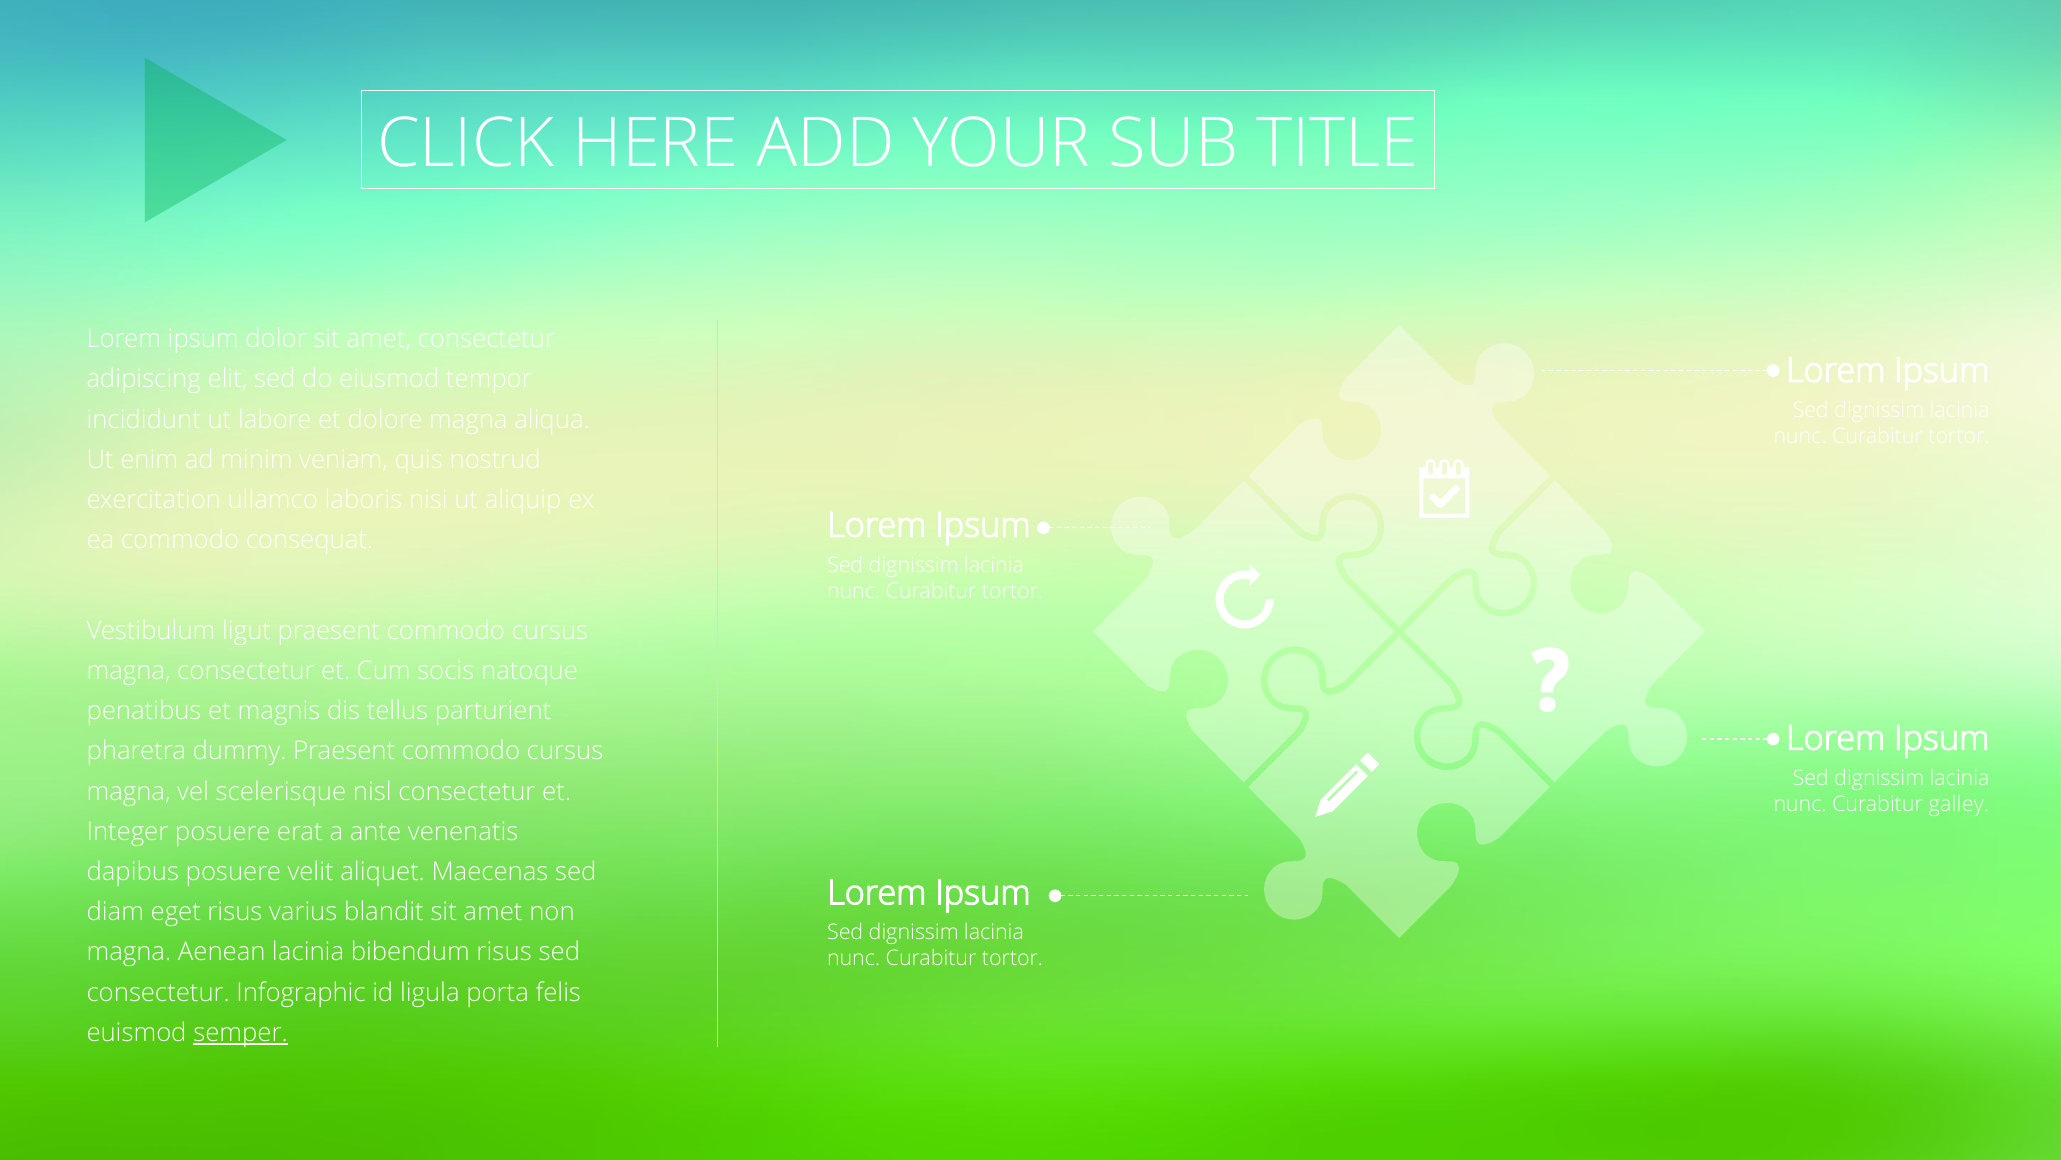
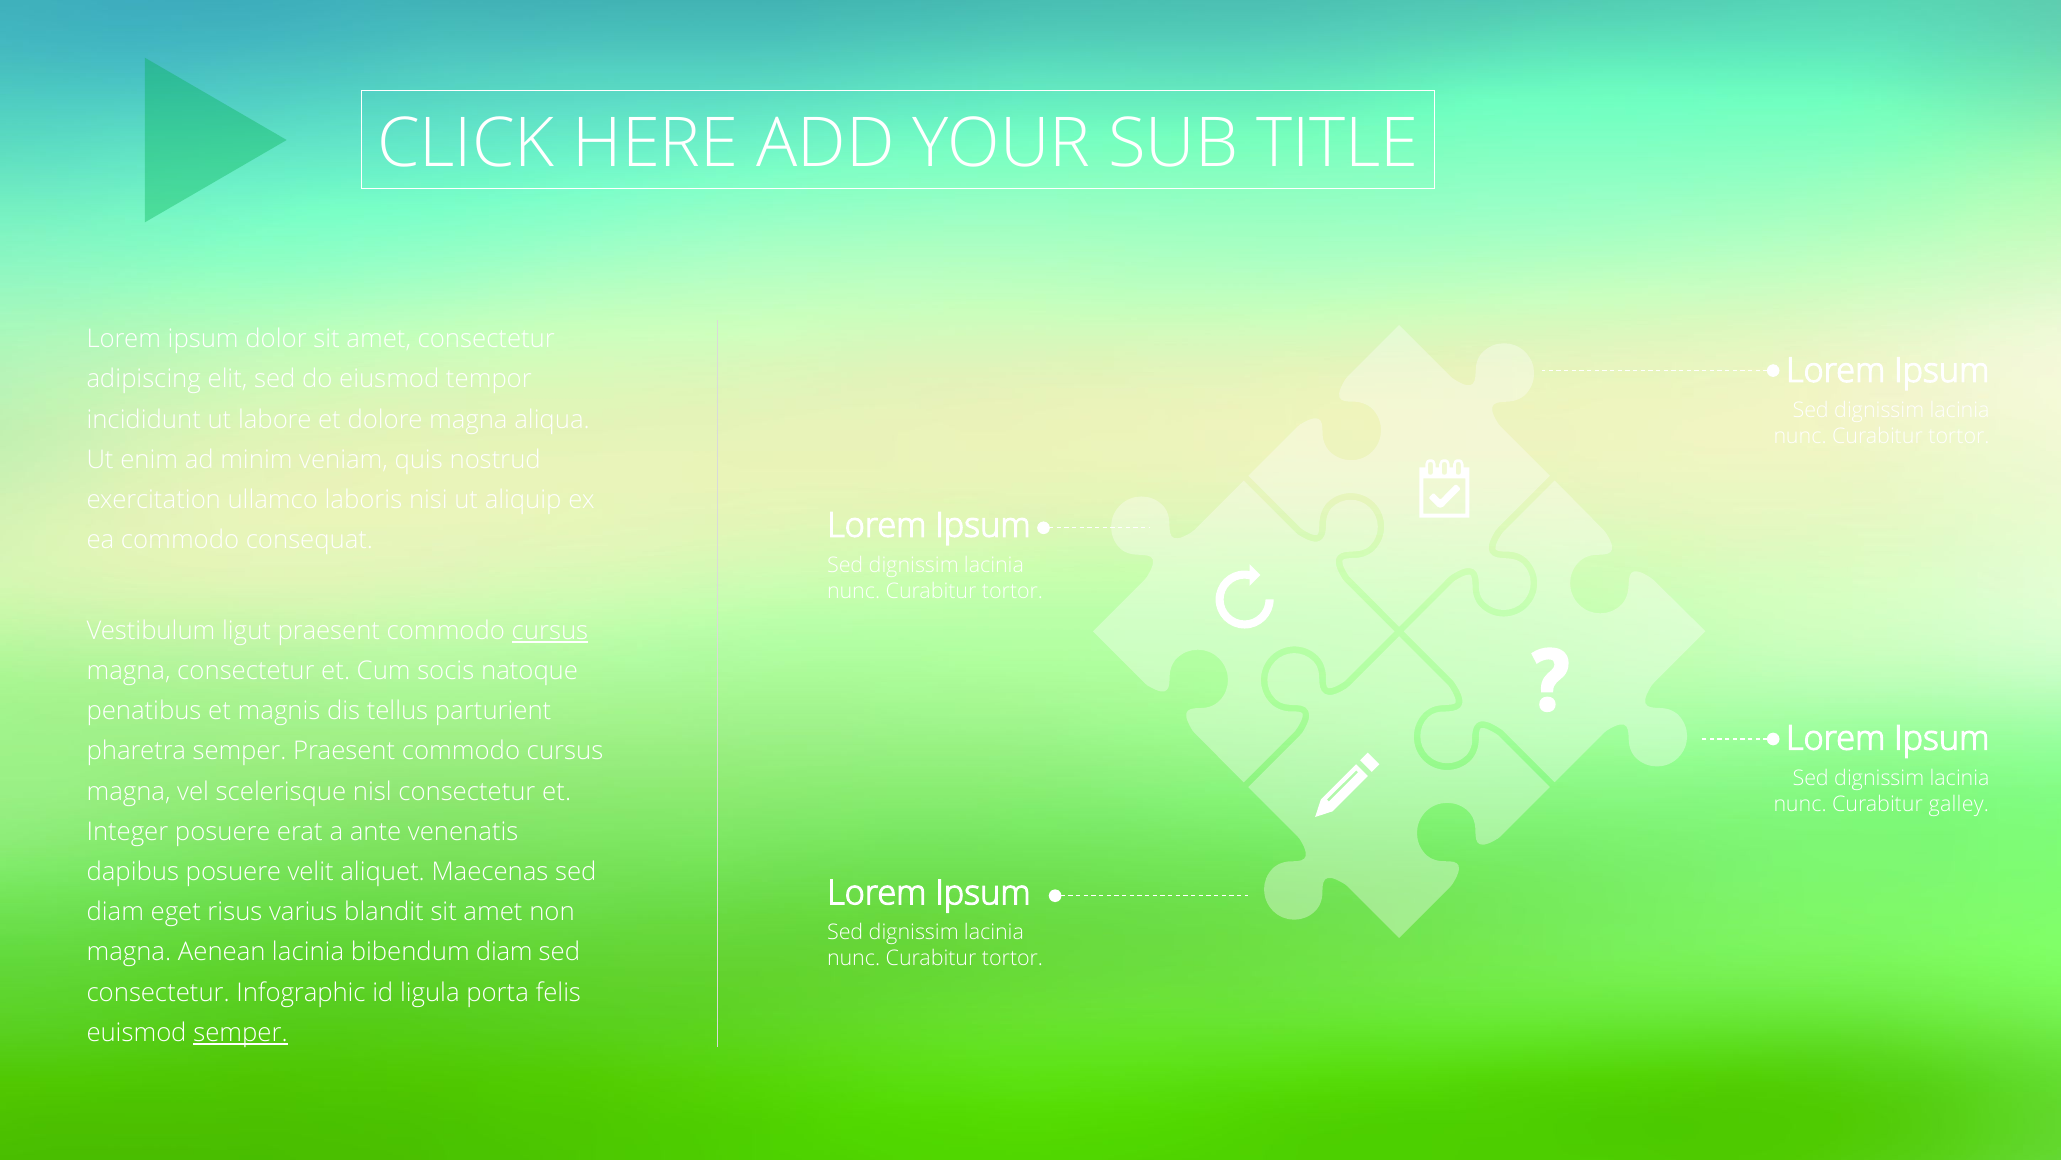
cursus underline: none -> present (550, 631)
pharetra dummy: dummy -> semper (240, 751)
bibendum risus: risus -> diam (504, 952)
